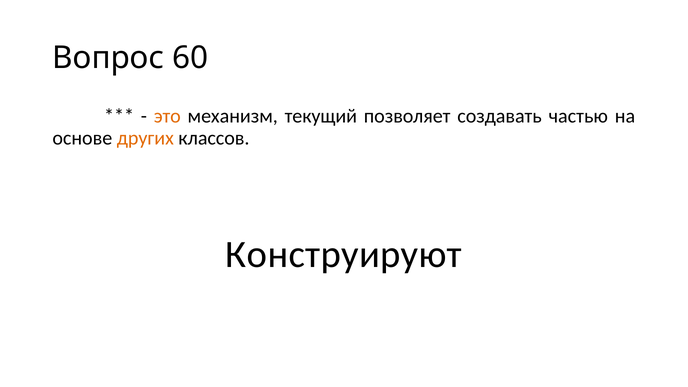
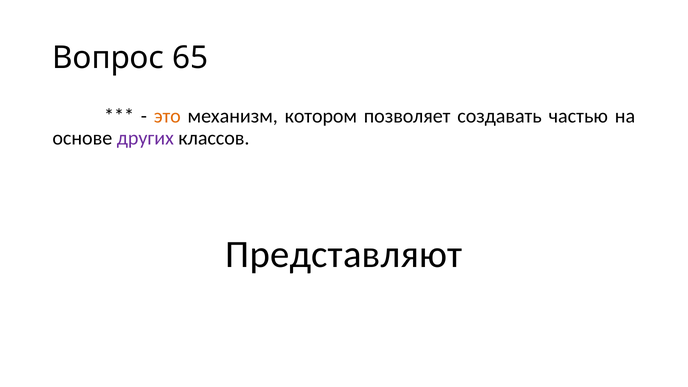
60: 60 -> 65 (190, 58)
текущий: текущий -> котором (321, 116)
других colour: orange -> purple (145, 138)
Конструируют: Конструируют -> Представляют (344, 254)
